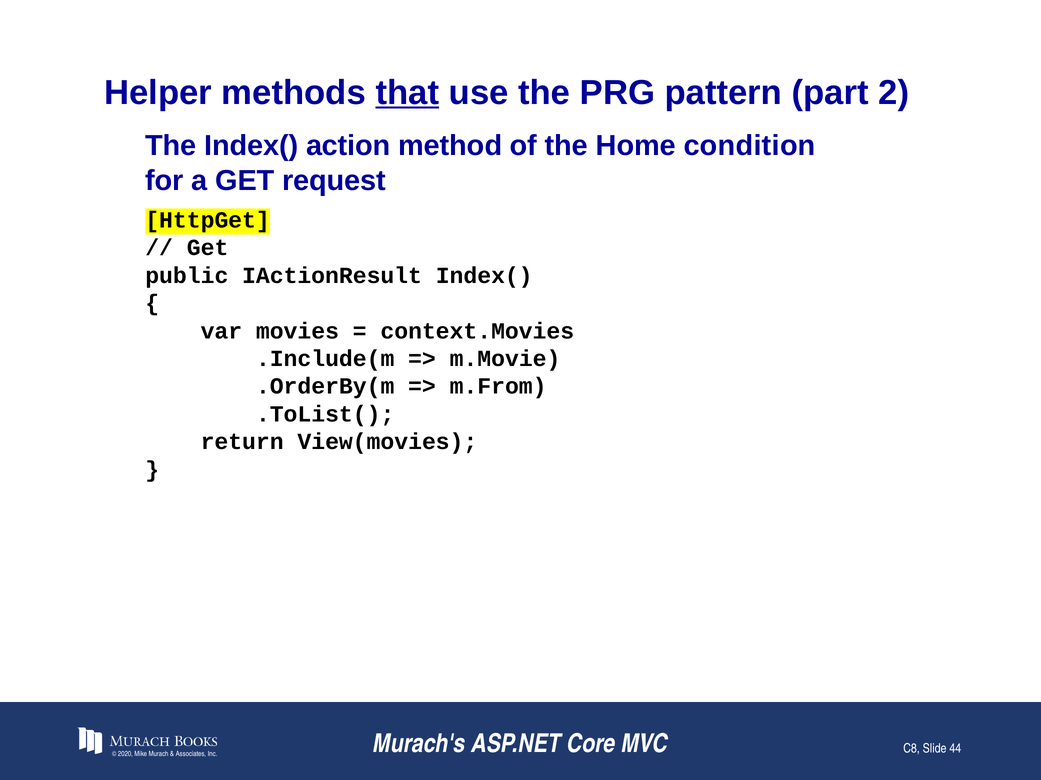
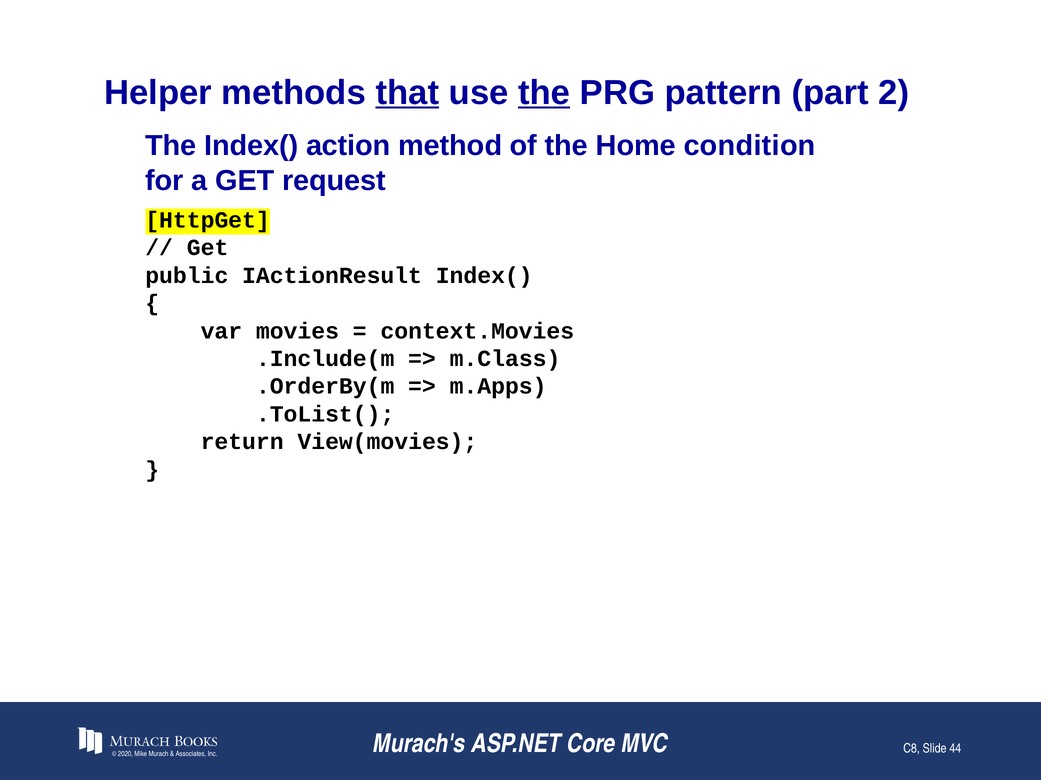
the underline: none -> present (544, 93)
m.Movie: m.Movie -> m.Class (505, 359)
m.From: m.From -> m.Apps (498, 387)
